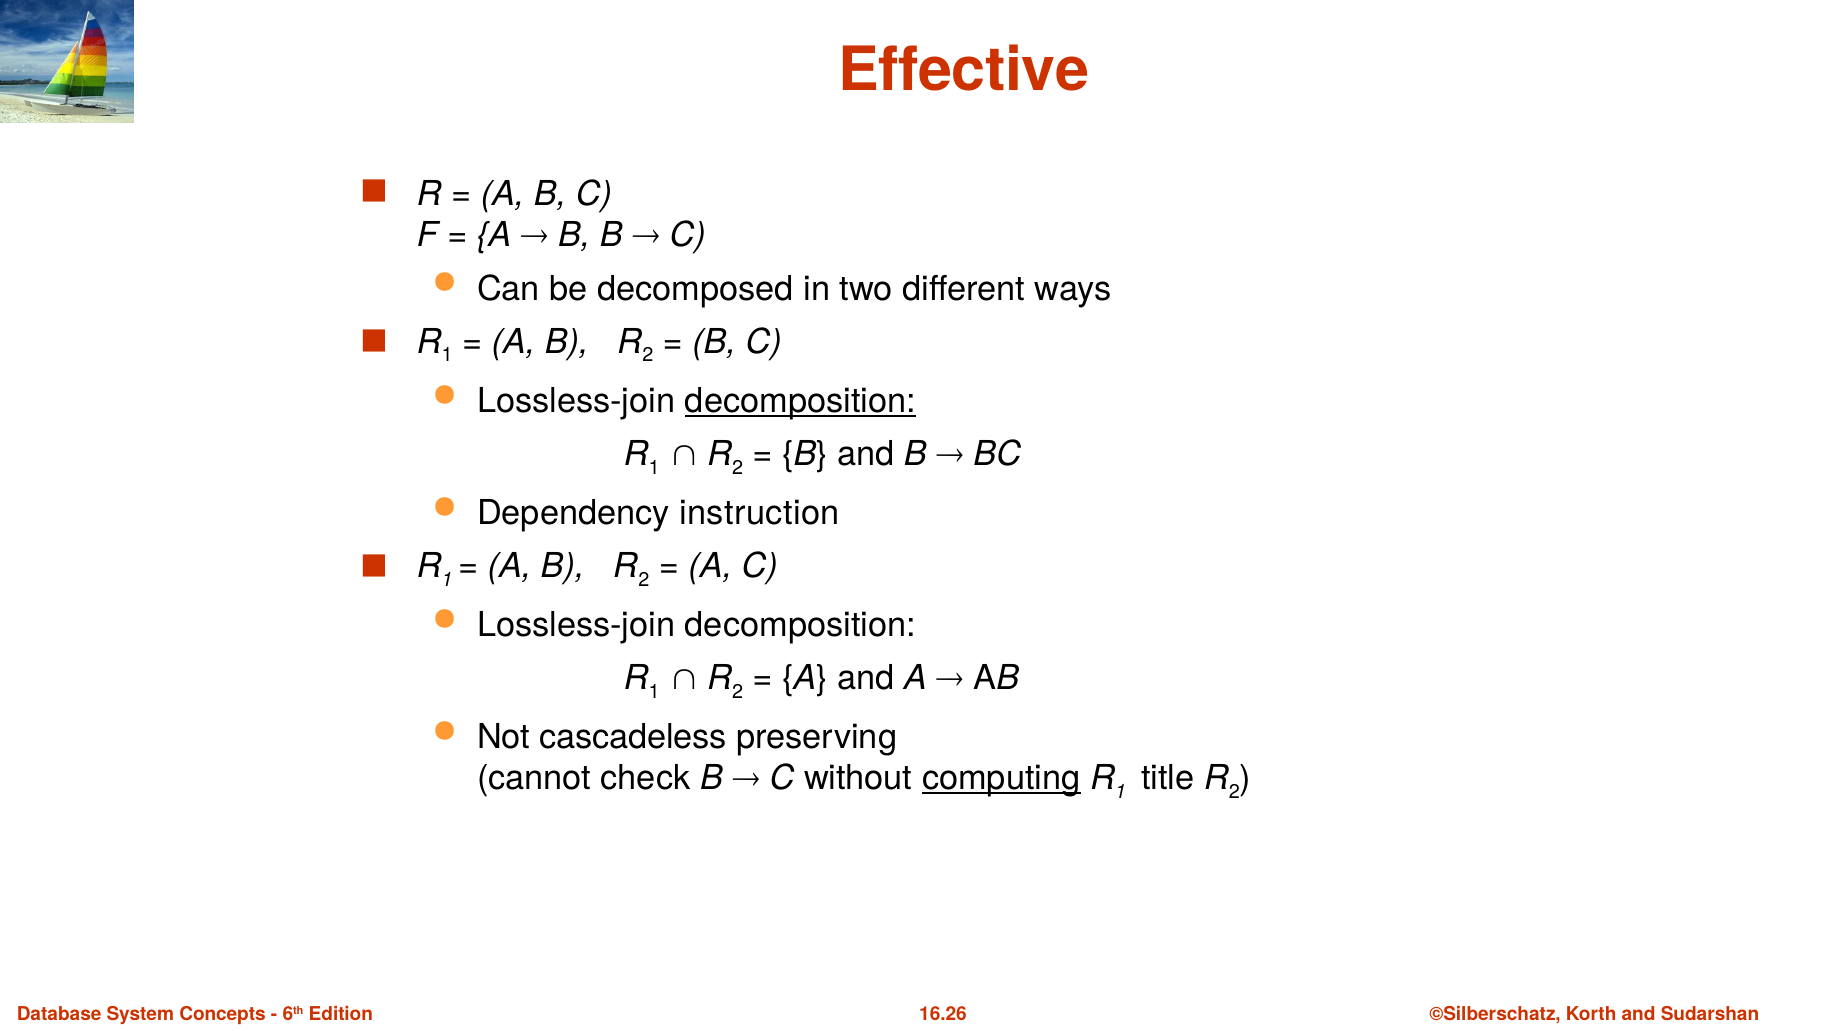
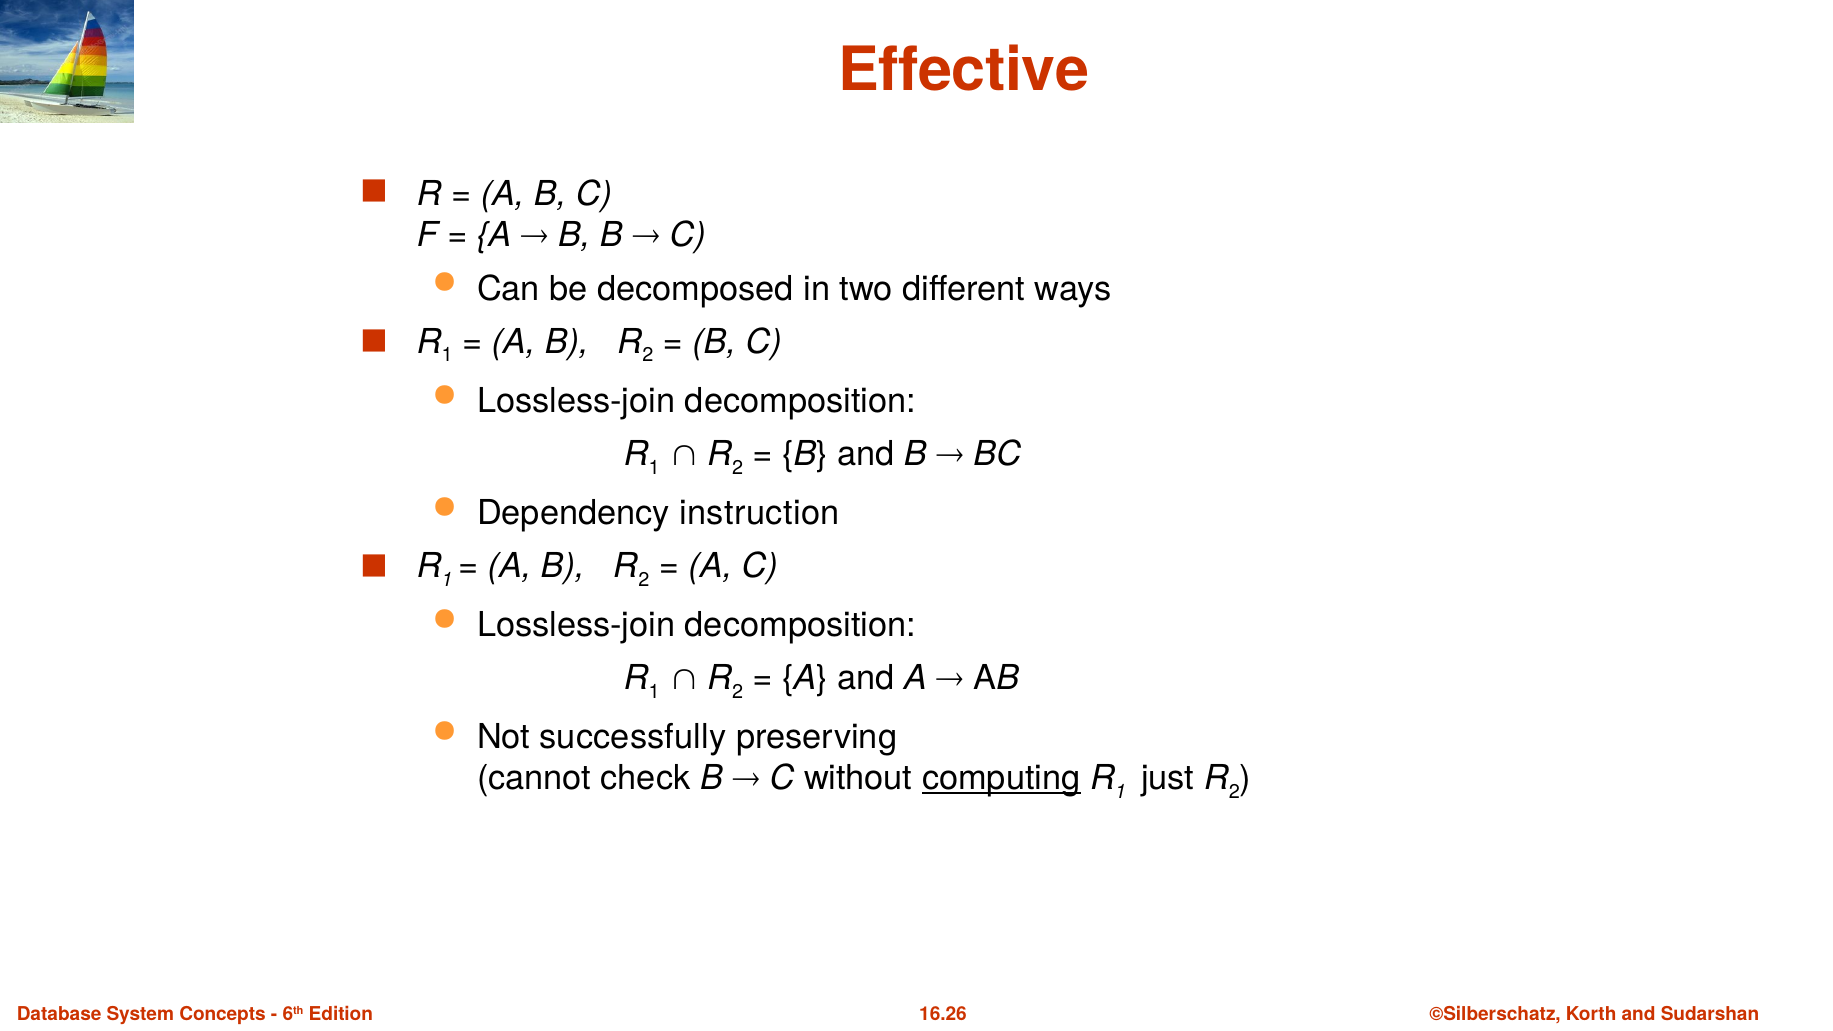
decomposition underline: present -> none (800, 401)
cascadeless: cascadeless -> successfully (633, 737)
title: title -> just (1168, 779)
